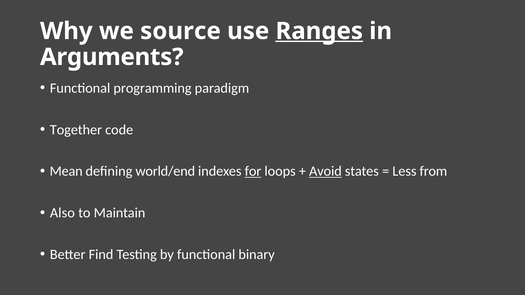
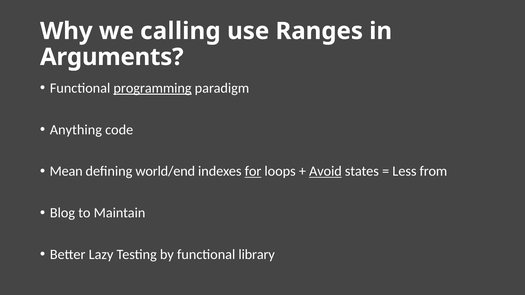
source: source -> calling (180, 31)
Ranges underline: present -> none (319, 31)
programming underline: none -> present (153, 88)
Together: Together -> Anything (76, 130)
Also: Also -> Blog (62, 213)
Find: Find -> Lazy (101, 255)
binary: binary -> library (257, 255)
